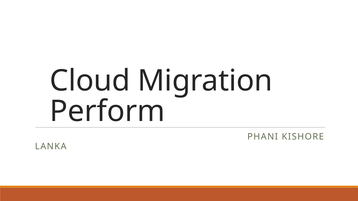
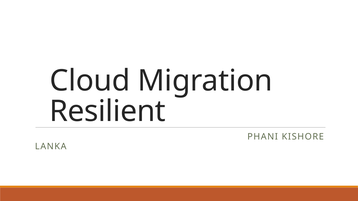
Perform: Perform -> Resilient (107, 111)
